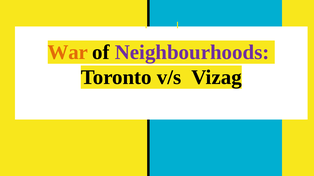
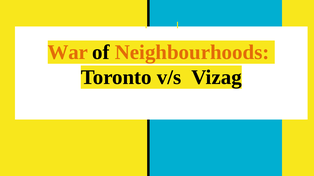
Neighbourhoods colour: purple -> orange (192, 52)
